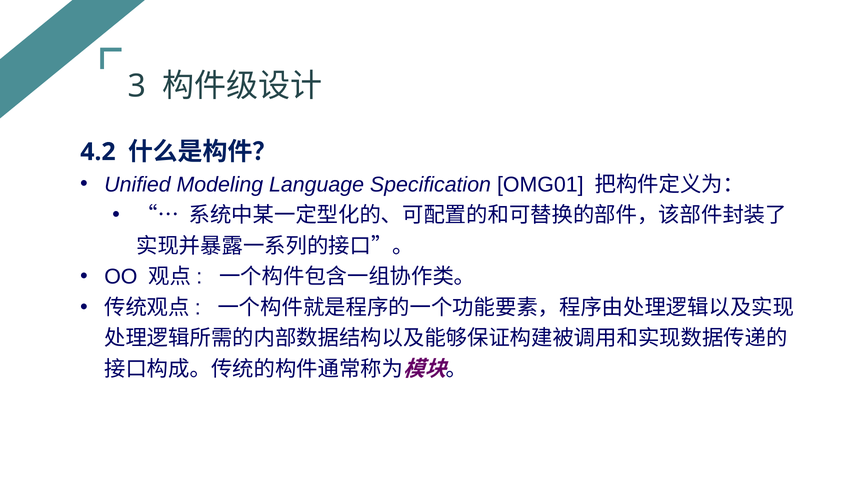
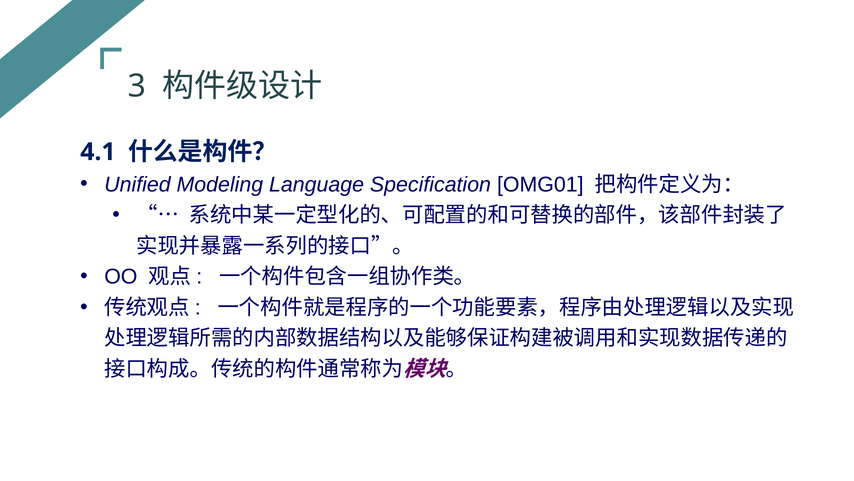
4.2: 4.2 -> 4.1 (98, 152)
